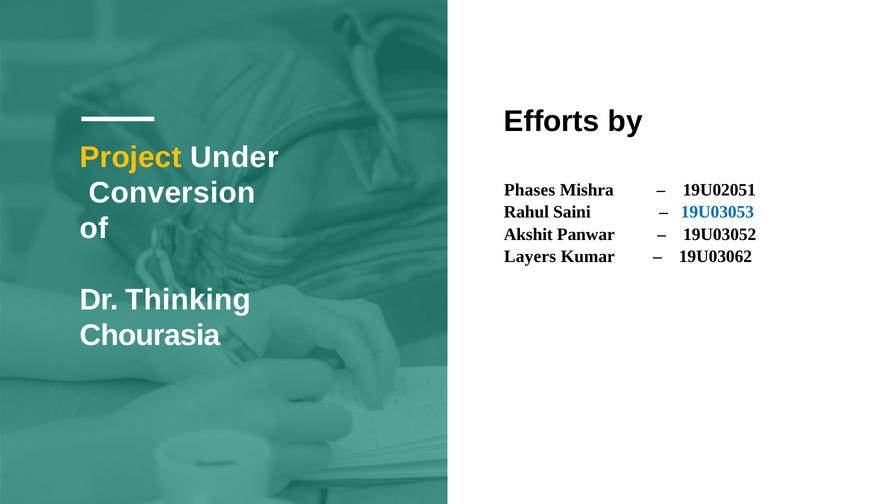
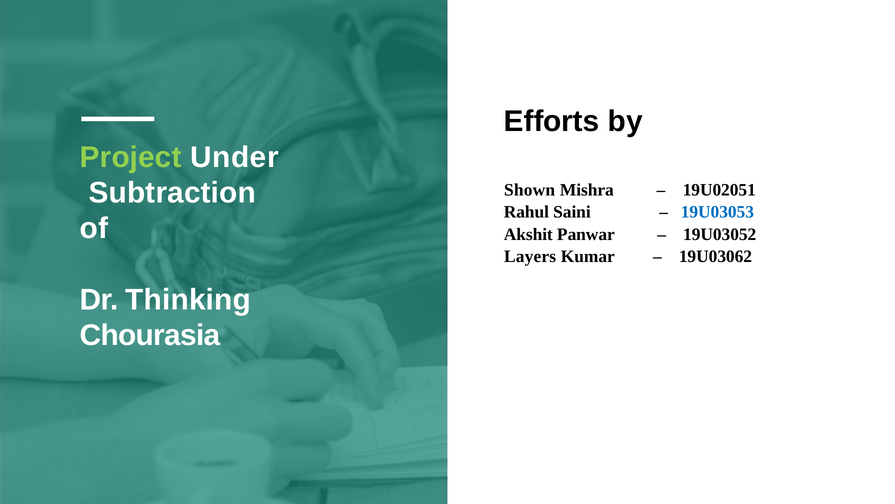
Project colour: yellow -> light green (131, 157)
Conversion: Conversion -> Subtraction (172, 193)
Phases: Phases -> Shown (530, 190)
